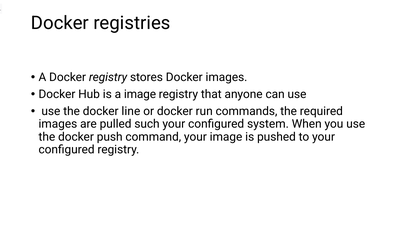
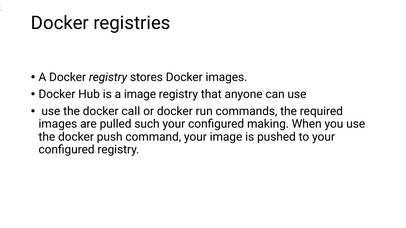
line: line -> call (131, 111)
system: system -> making (268, 124)
